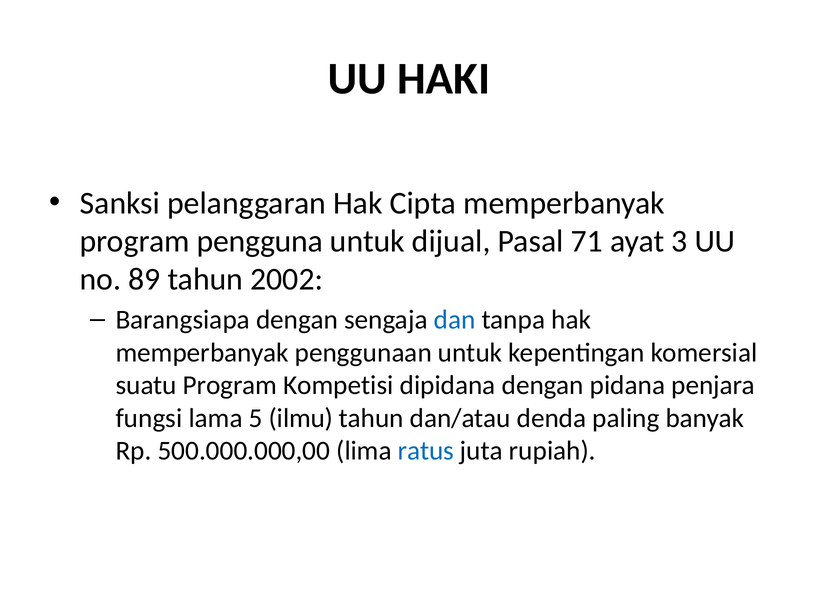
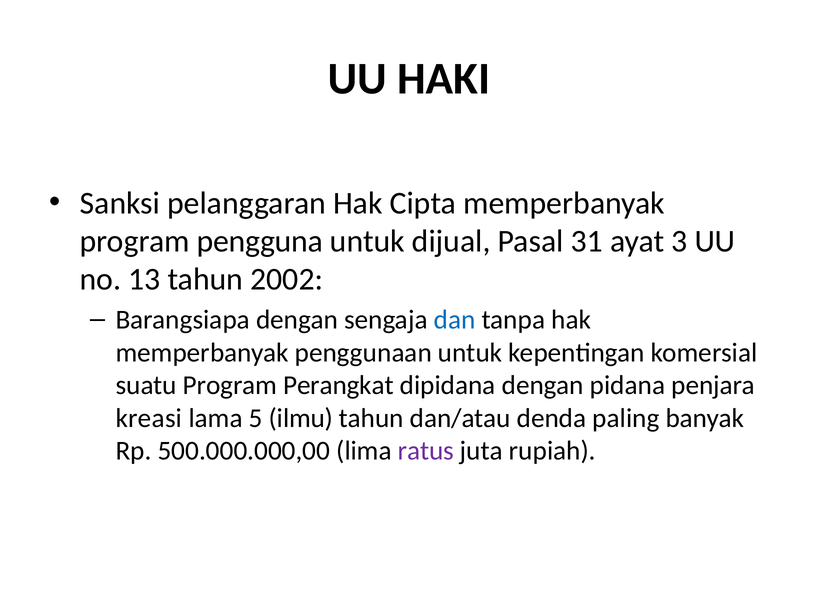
71: 71 -> 31 (587, 241)
89: 89 -> 13 (144, 280)
Kompetisi: Kompetisi -> Perangkat (338, 386)
fungsi: fungsi -> kreasi (149, 418)
ratus colour: blue -> purple (426, 451)
